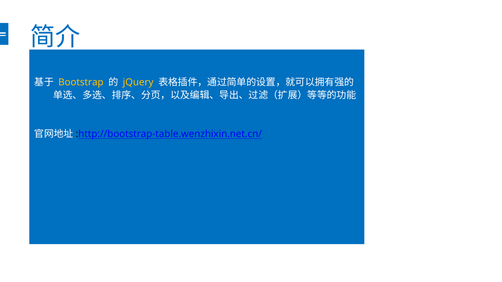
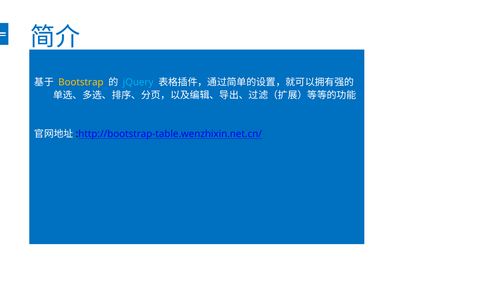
jQuery colour: yellow -> light blue (138, 82)
